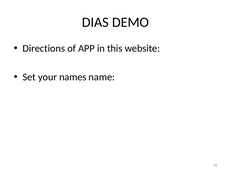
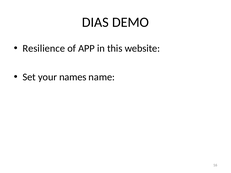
Directions: Directions -> Resilience (44, 48)
